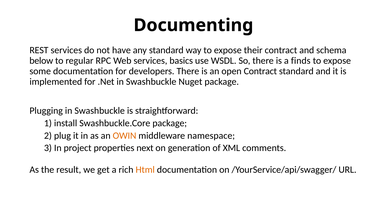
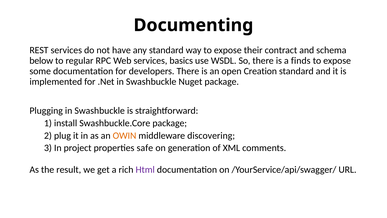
open Contract: Contract -> Creation (260, 71)
namespace: namespace -> discovering (211, 135)
next: next -> safe (145, 148)
Html colour: orange -> purple (145, 170)
